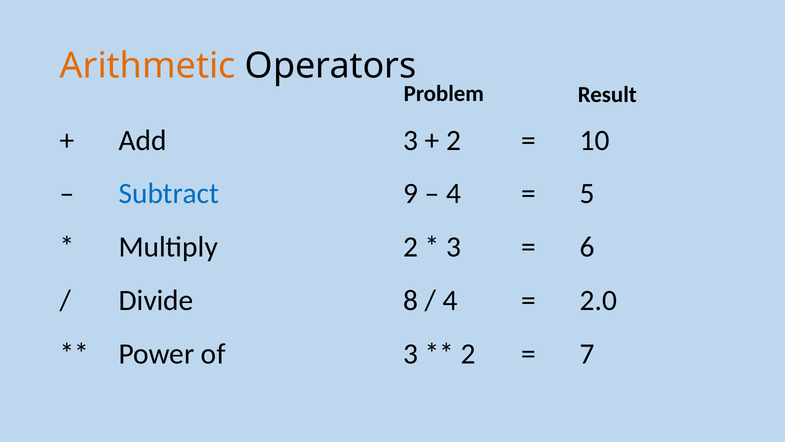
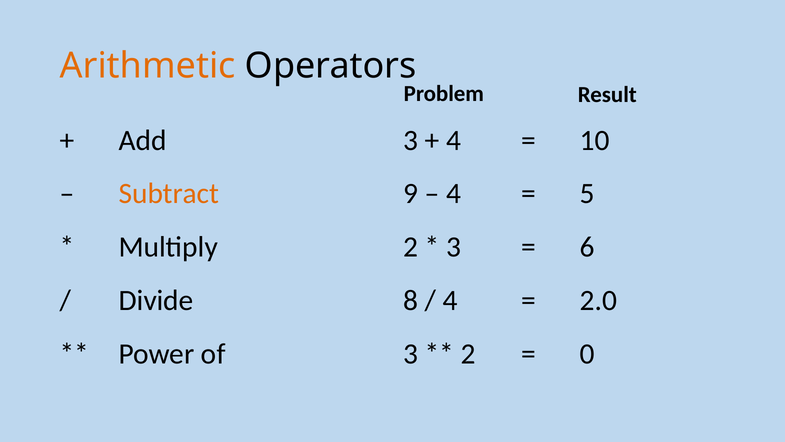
2: 2 -> 4 (454, 140)
Subtract colour: blue -> orange (169, 194)
7: 7 -> 0 (587, 353)
